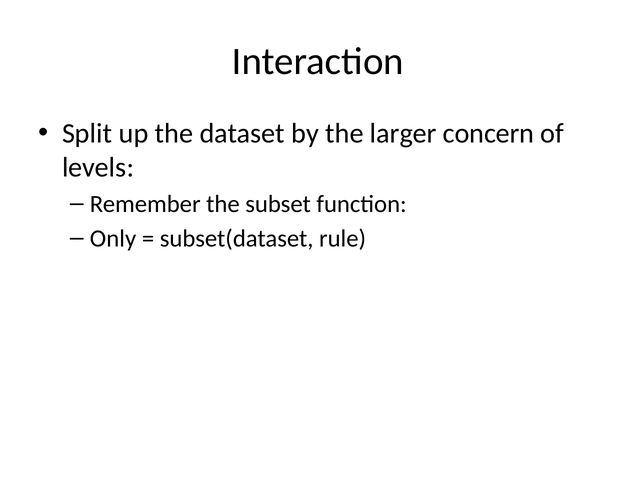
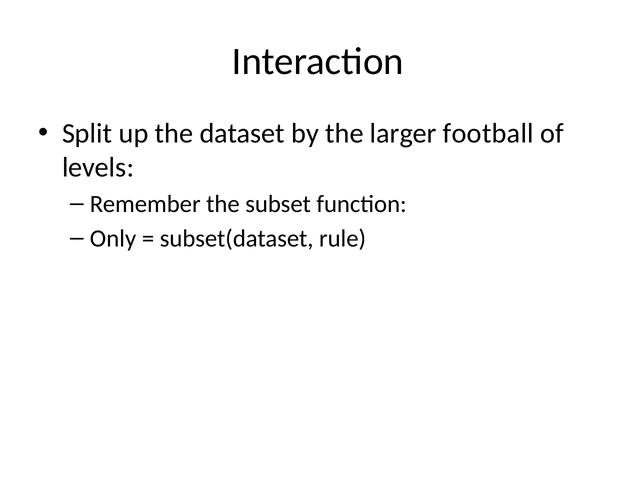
concern: concern -> football (488, 133)
